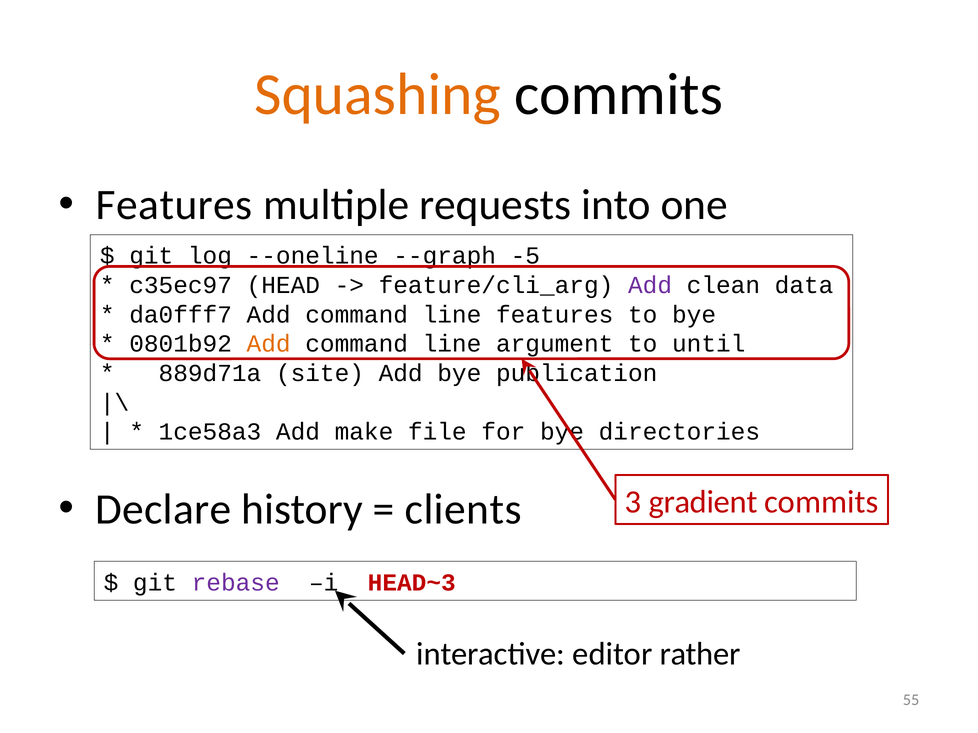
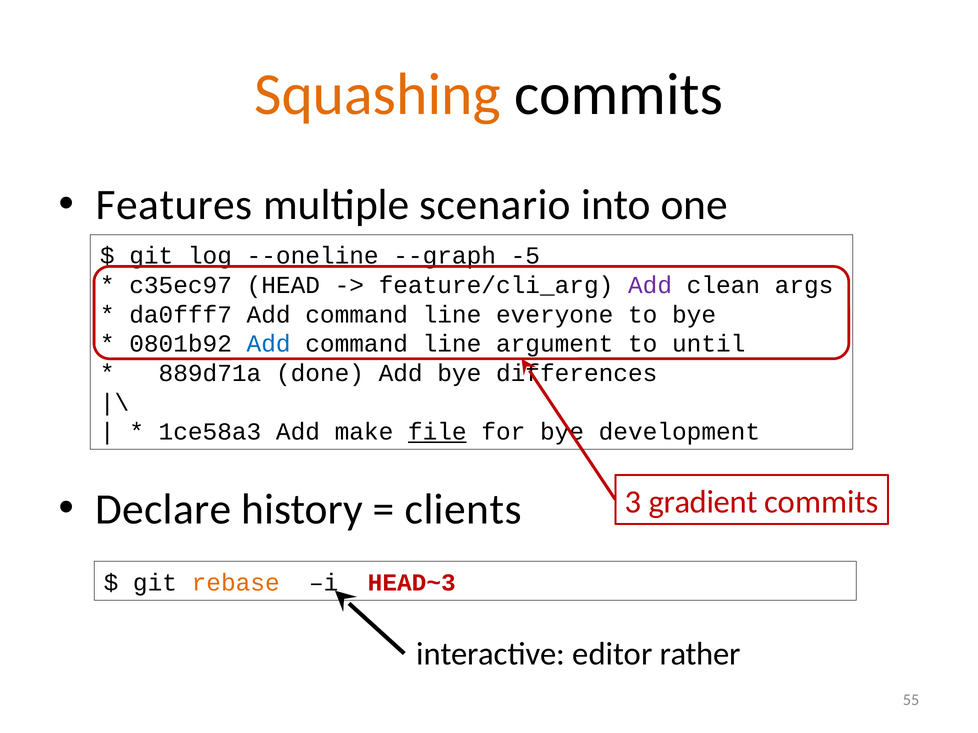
requests: requests -> scenario (495, 205)
data: data -> args (804, 285)
line features: features -> everyone (555, 315)
Add colour: orange -> blue (269, 344)
site: site -> done (320, 373)
publication: publication -> differences (577, 373)
file underline: none -> present (437, 432)
directories: directories -> development (679, 432)
rebase colour: purple -> orange (236, 583)
